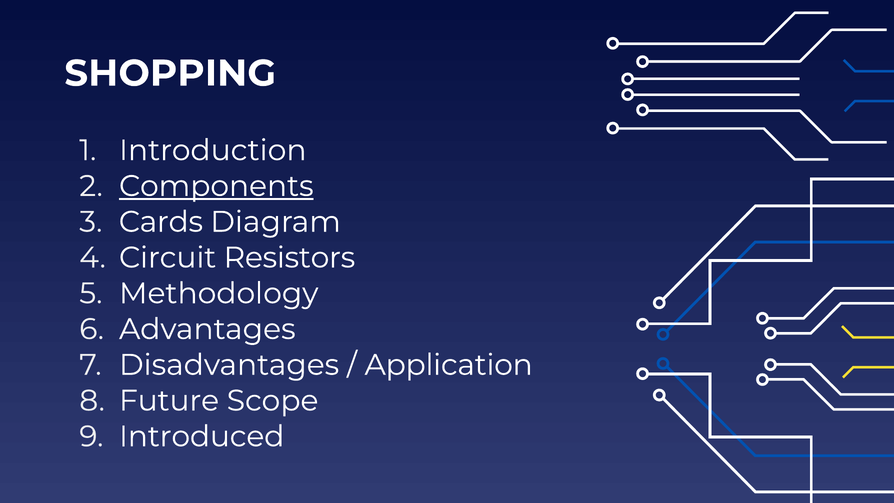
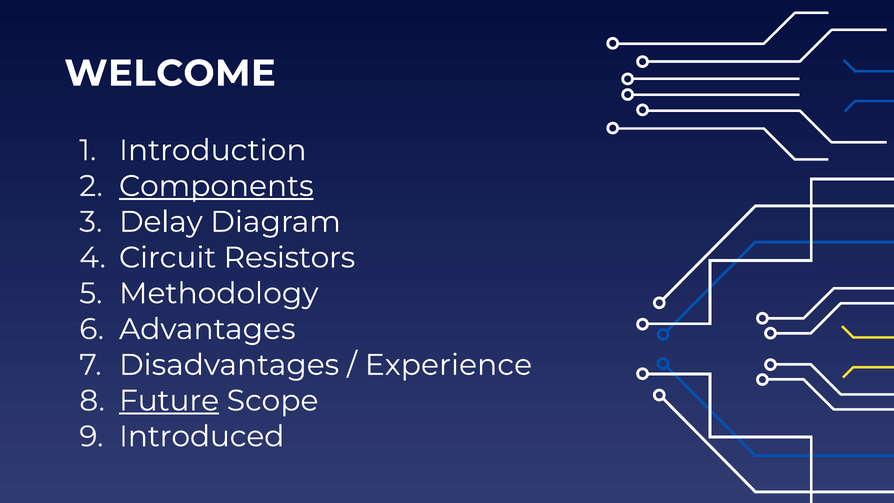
SHOPPING: SHOPPING -> WELCOME (170, 73)
Cards: Cards -> Delay (161, 222)
Application: Application -> Experience (448, 365)
Future underline: none -> present (169, 401)
